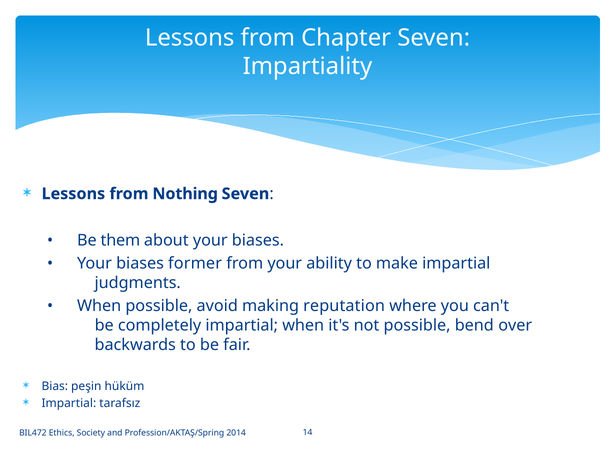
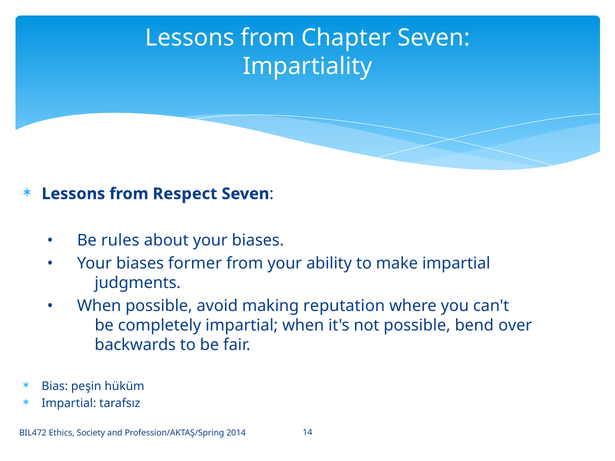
Nothing: Nothing -> Respect (185, 194)
them: them -> rules (120, 240)
